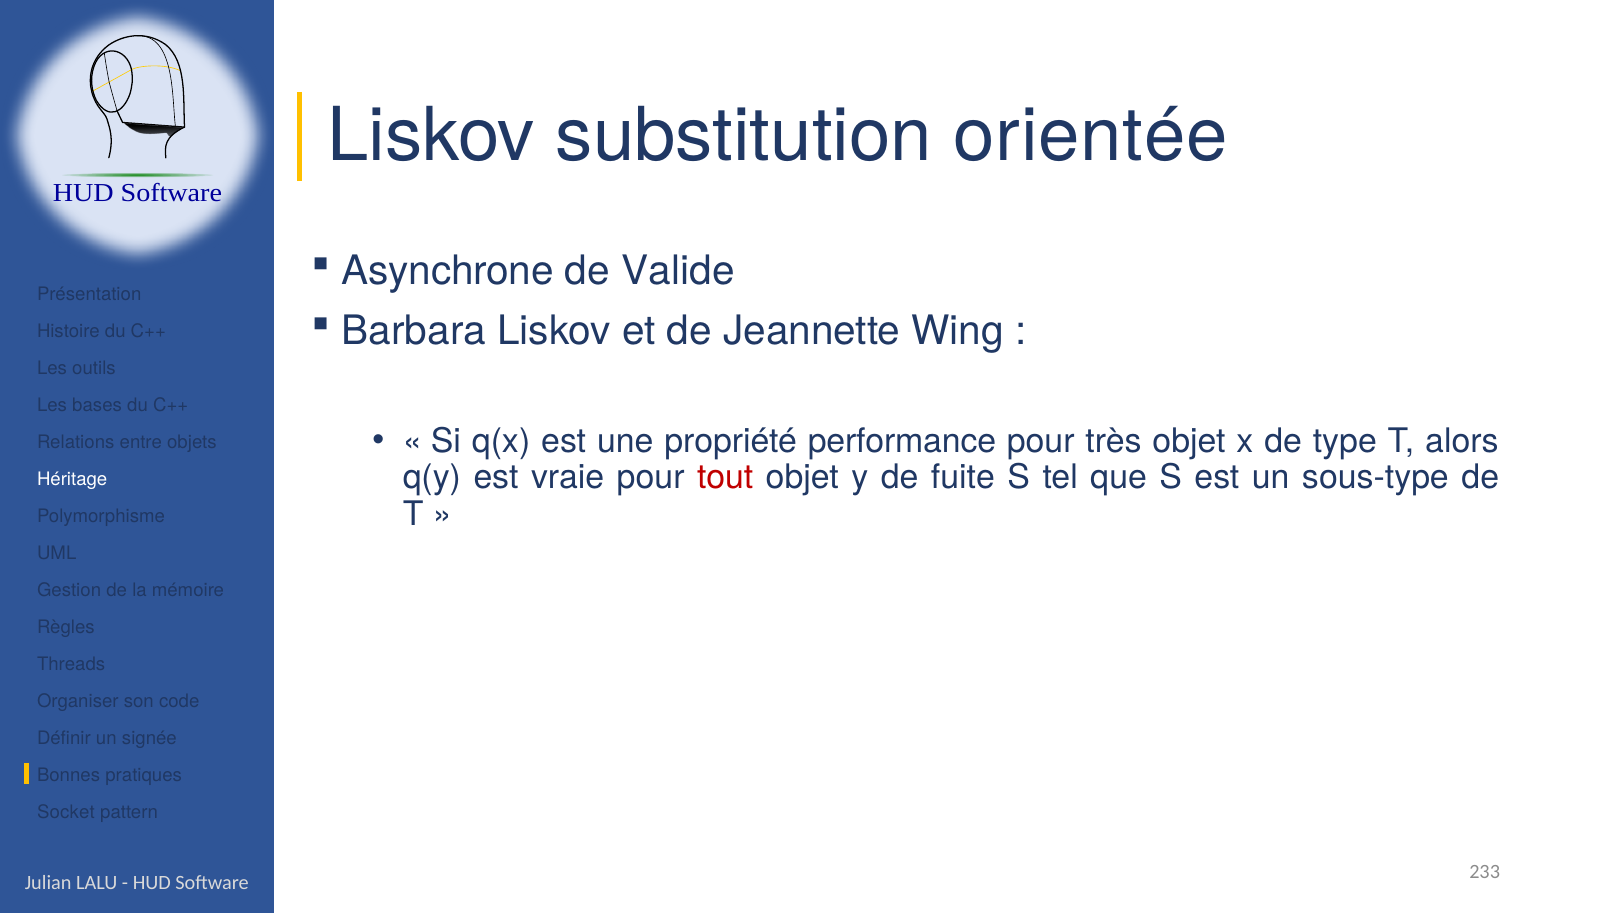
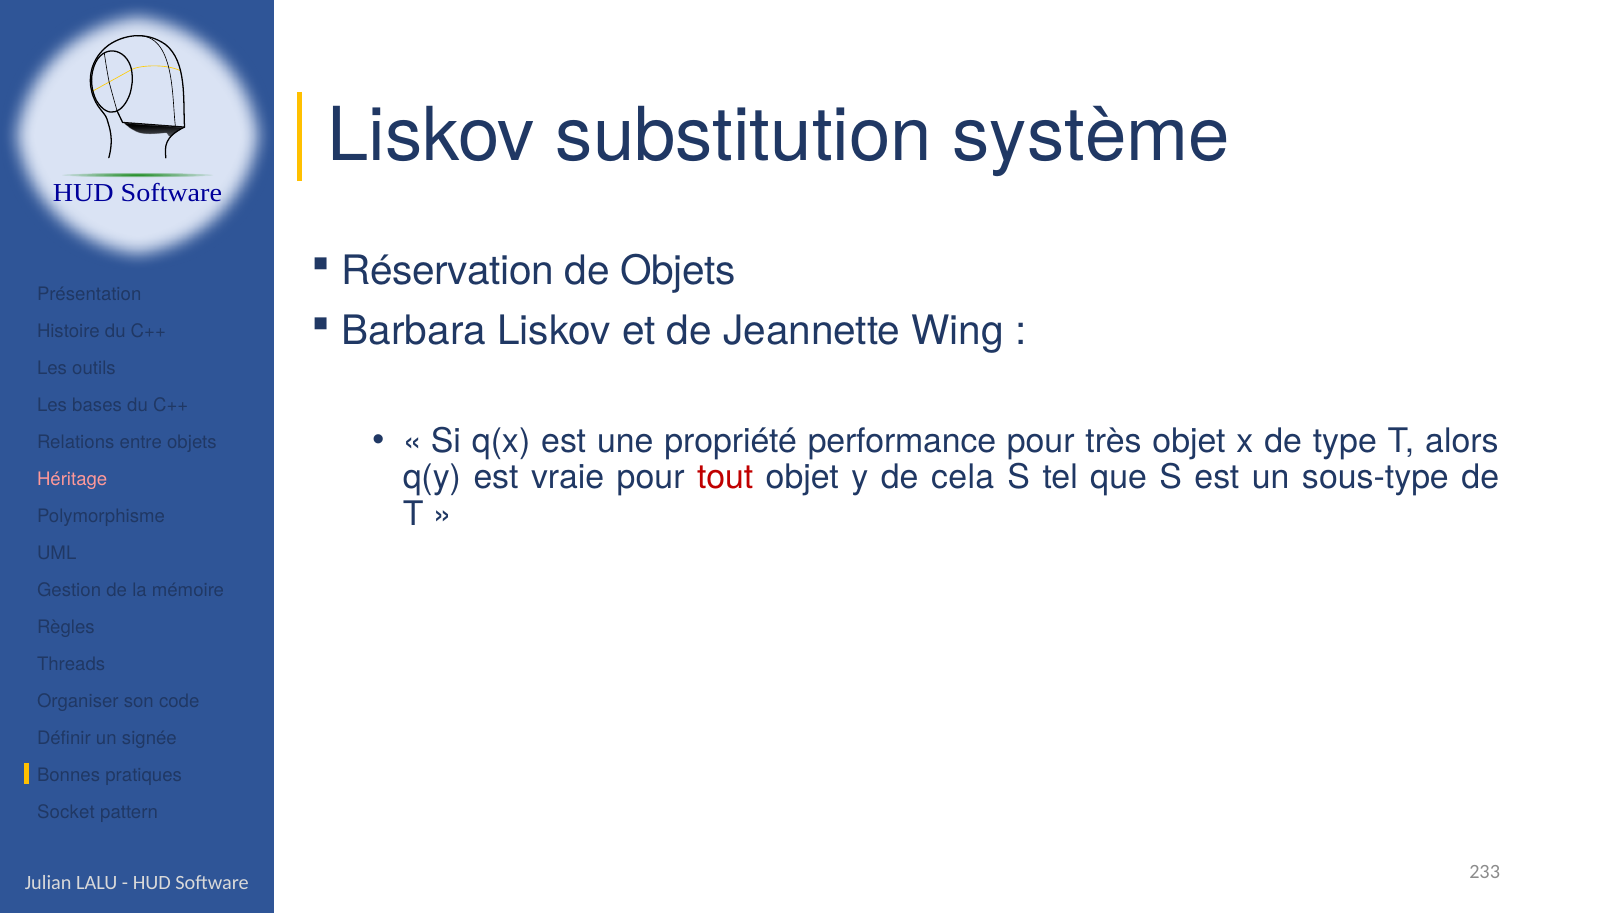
orientée: orientée -> système (1091, 136)
Asynchrone: Asynchrone -> Réservation (448, 271)
de Valide: Valide -> Objets (678, 271)
fuite: fuite -> cela (963, 478)
Héritage colour: white -> pink (72, 480)
